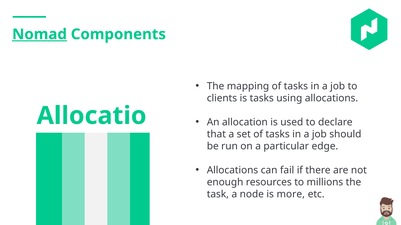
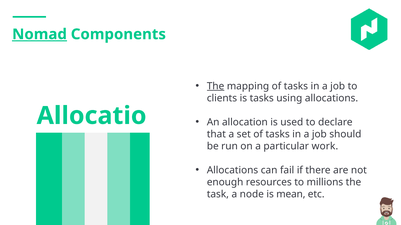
The underline: none -> present (216, 86)
edge: edge -> work (325, 147)
more: more -> mean (291, 195)
